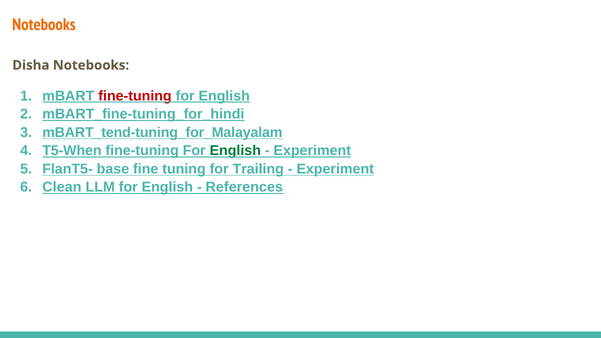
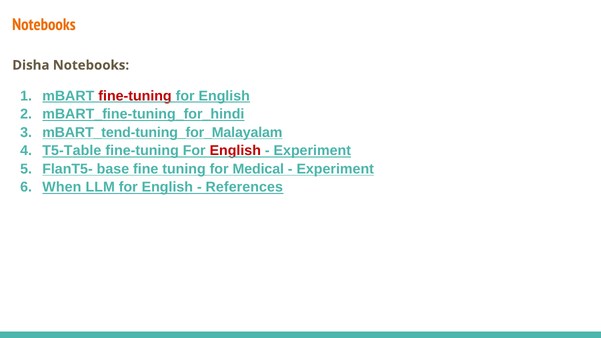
T5-When: T5-When -> T5-Table (72, 151)
English colour: green -> red (235, 151)
Trailing: Trailing -> Medical (258, 169)
Clean: Clean -> When (62, 187)
